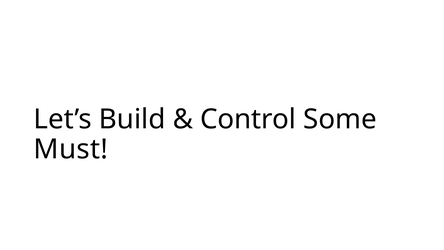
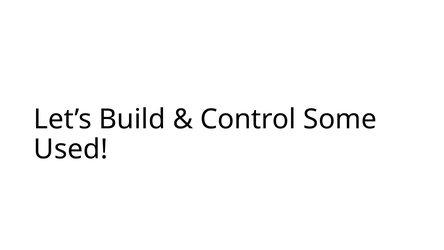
Must: Must -> Used (71, 149)
